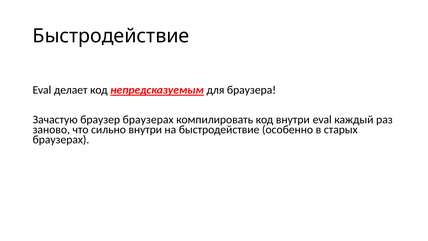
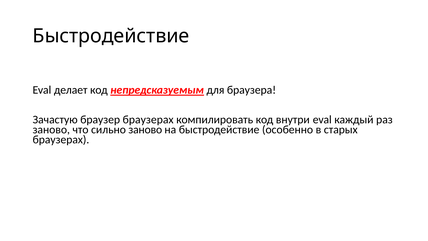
сильно внутри: внутри -> заново (145, 130)
